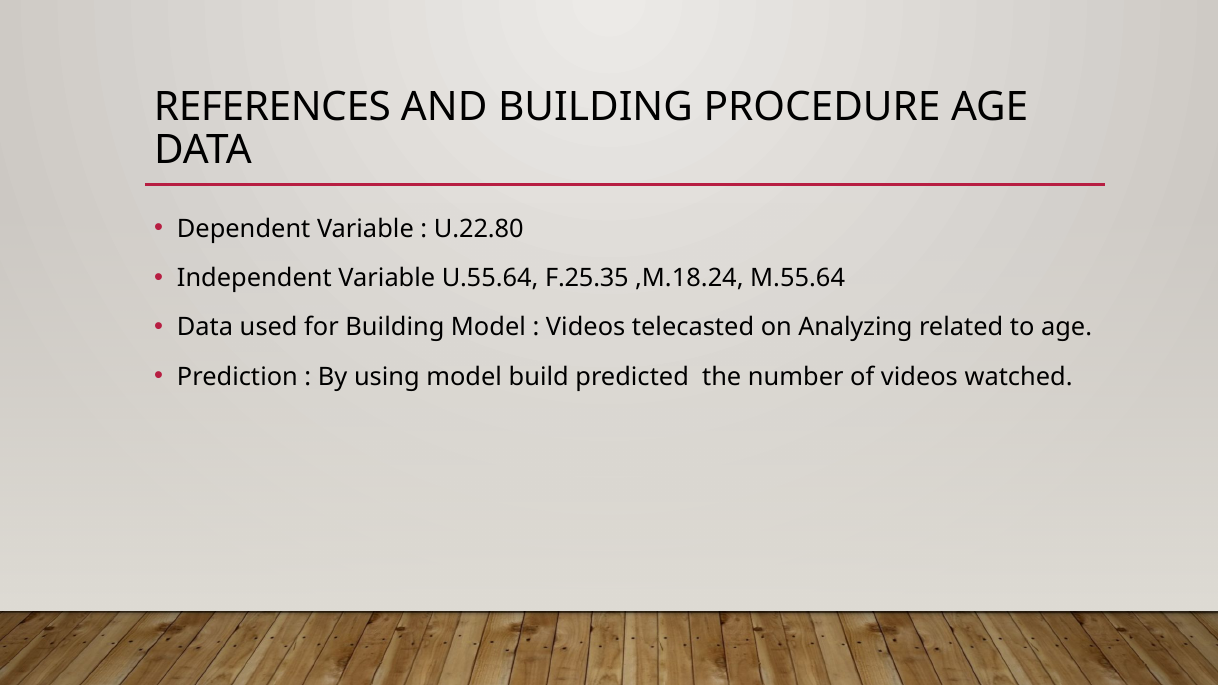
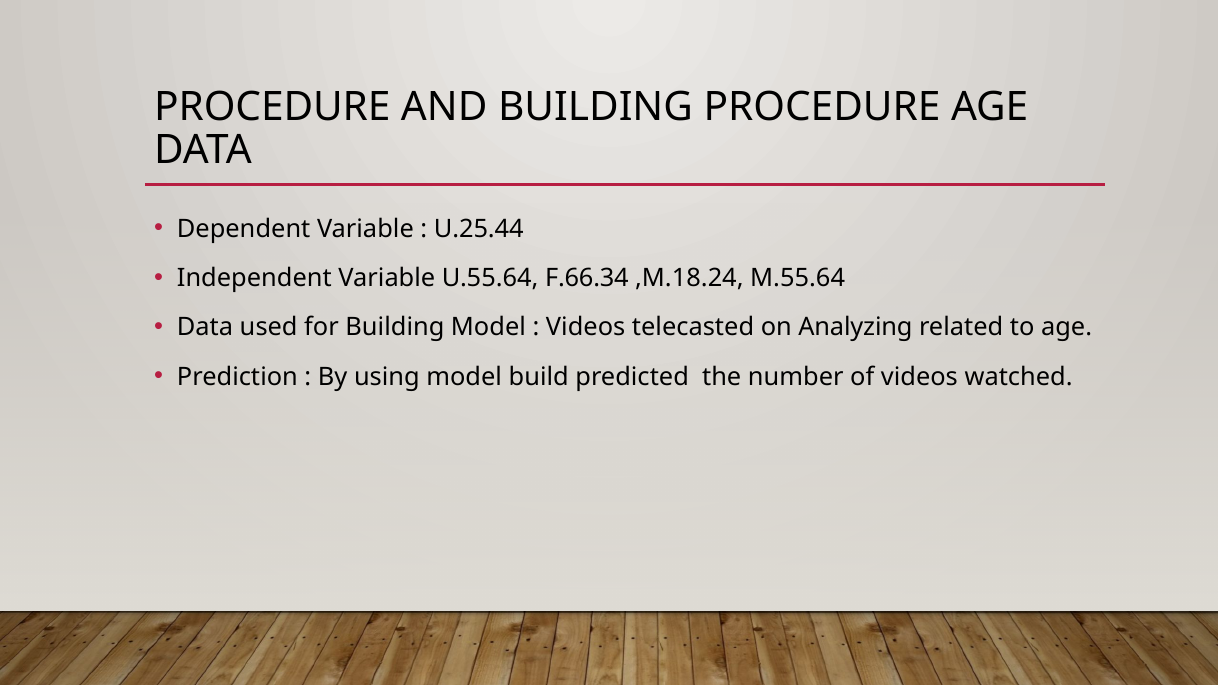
REFERENCES: REFERENCES -> PROCEDURE (272, 107)
U.22.80: U.22.80 -> U.25.44 (479, 229)
F.25.35: F.25.35 -> F.66.34 (587, 278)
